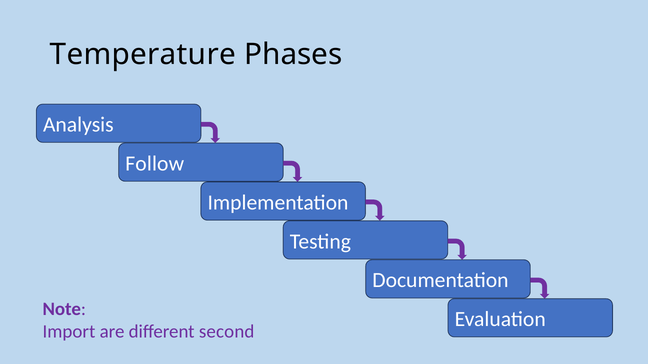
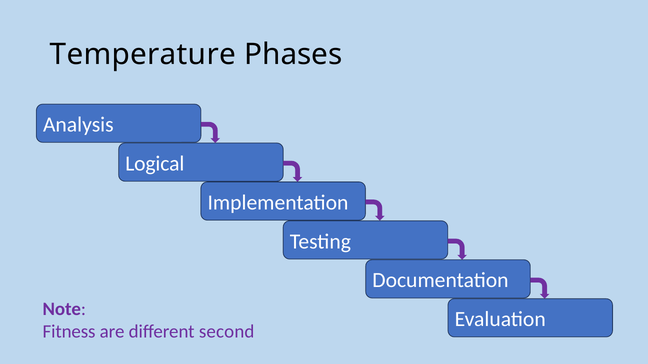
Follow: Follow -> Logical (155, 164)
Import: Import -> Fitness (69, 332)
